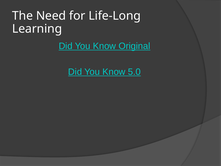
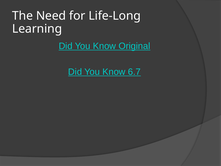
5.0: 5.0 -> 6.7 (134, 72)
